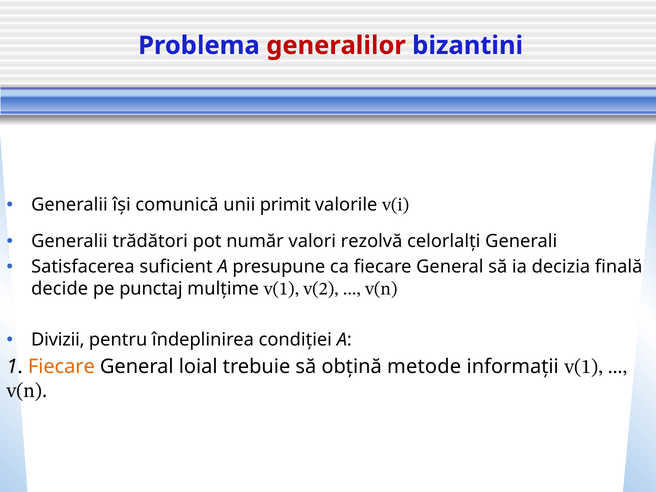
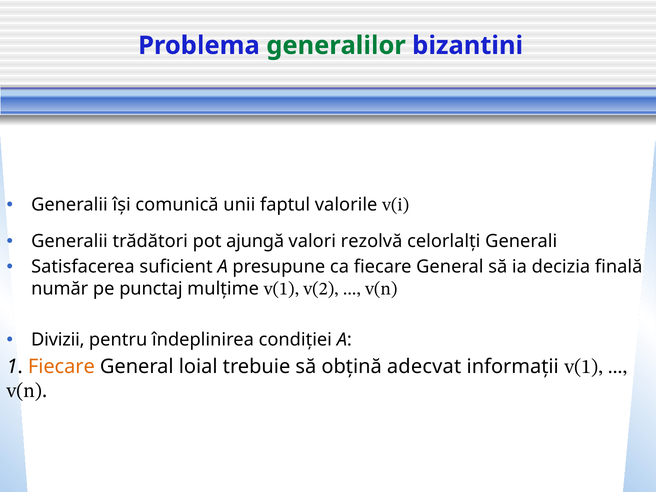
generalilor colour: red -> green (336, 46)
primit: primit -> faptul (285, 205)
număr: număr -> ajungă (255, 241)
decide: decide -> număr (60, 289)
metode: metode -> adecvat (424, 367)
